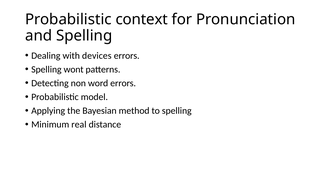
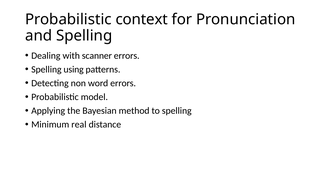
devices: devices -> scanner (97, 56)
wont: wont -> using (74, 69)
